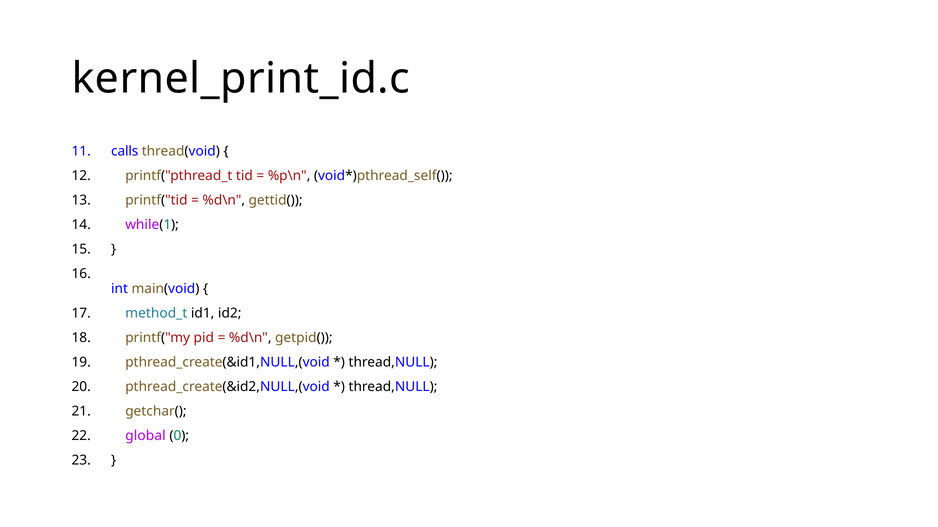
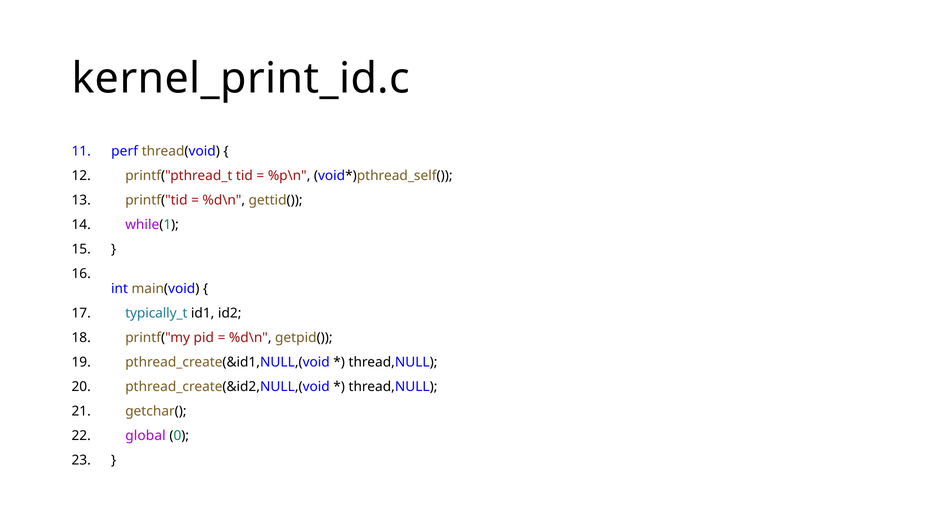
calls: calls -> perf (125, 151)
method_t: method_t -> typically_t (156, 313)
